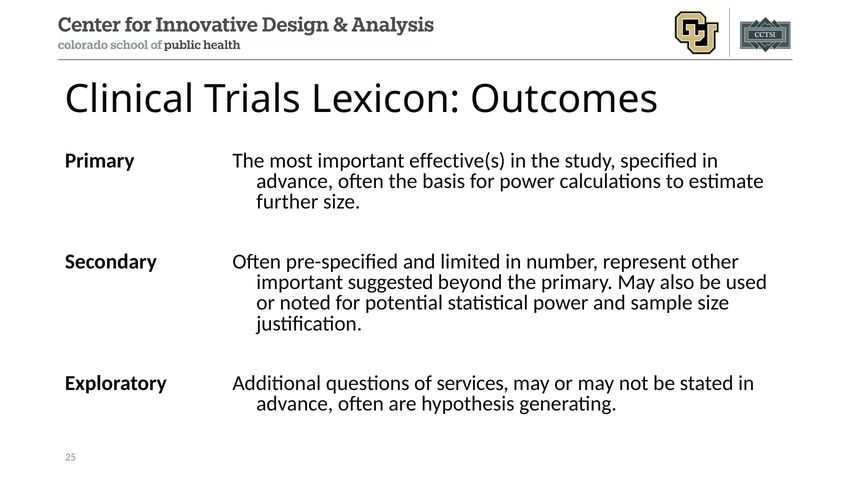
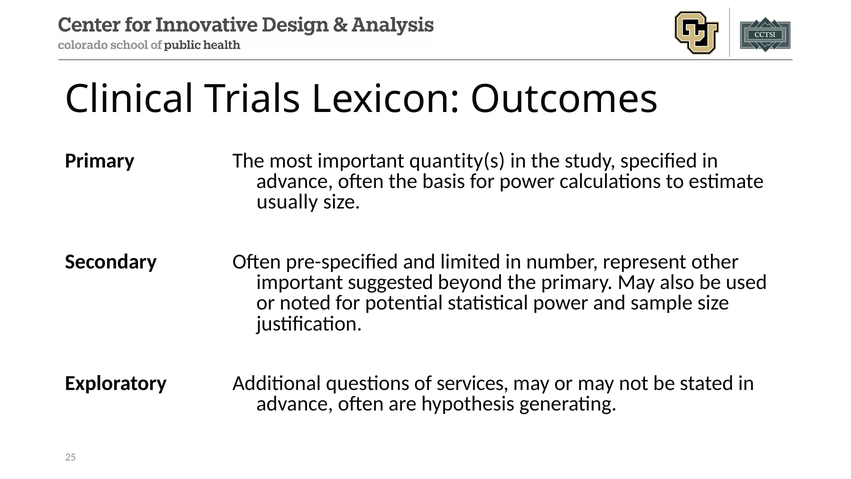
effective(s: effective(s -> quantity(s (457, 160)
further: further -> usually (287, 202)
